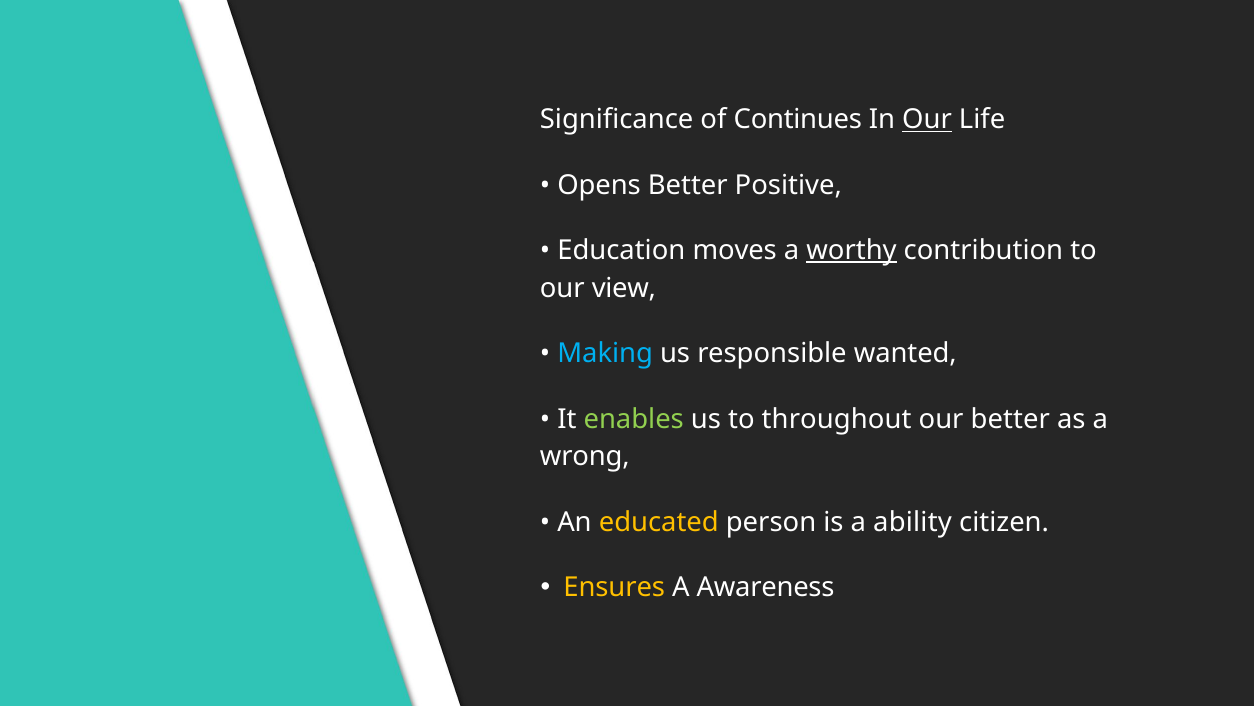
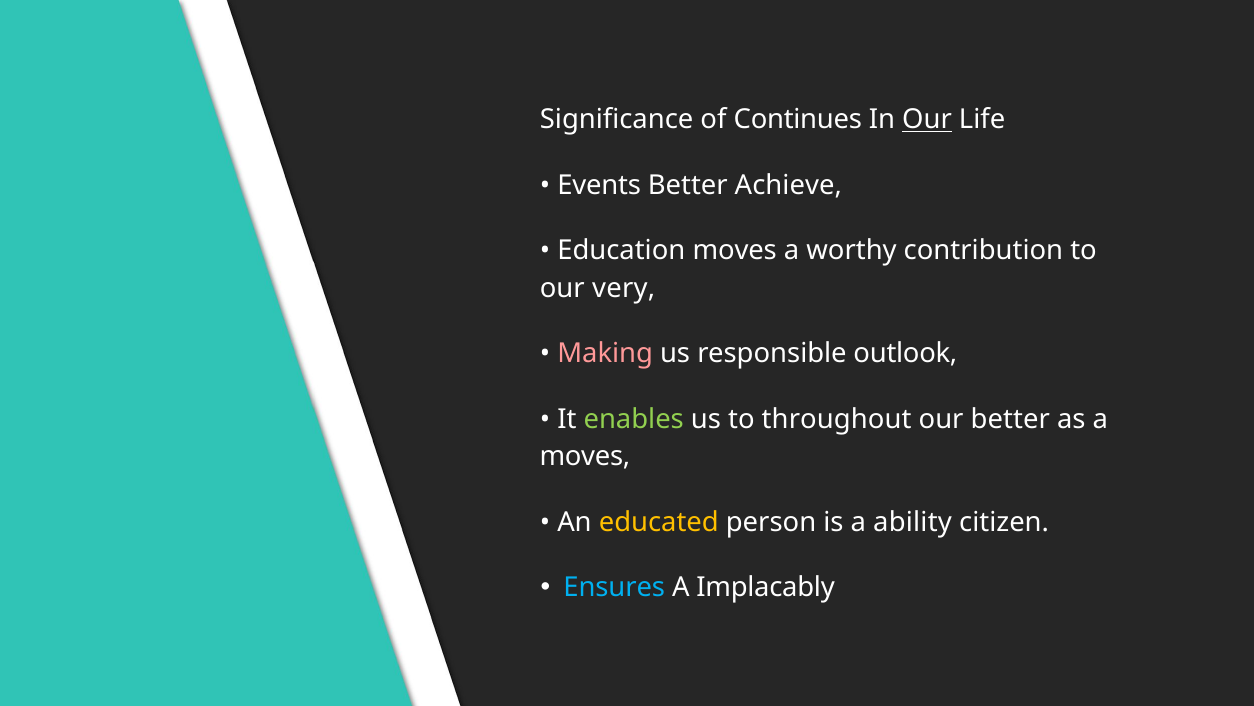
Opens: Opens -> Events (599, 185)
Positive: Positive -> Achieve (788, 185)
worthy underline: present -> none (852, 250)
view: view -> very (624, 288)
Making colour: light blue -> pink (605, 353)
wanted: wanted -> outlook (905, 353)
wrong: wrong -> moves (585, 456)
Ensures colour: yellow -> light blue (614, 587)
Awareness: Awareness -> Implacably (766, 587)
